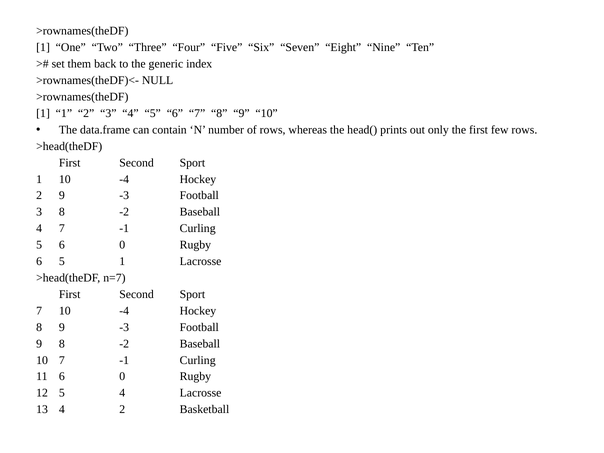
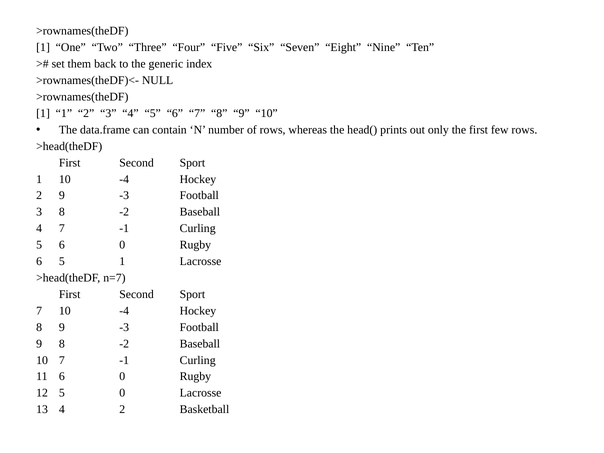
5 4: 4 -> 0 (122, 393)
